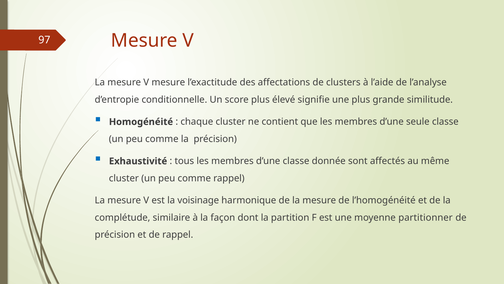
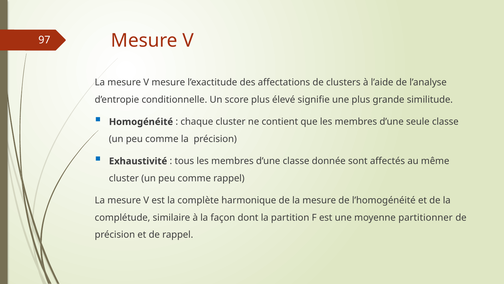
voisinage: voisinage -> complète (198, 200)
